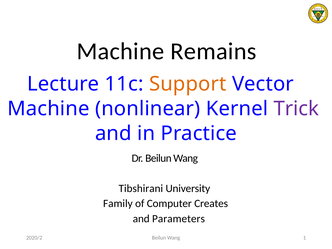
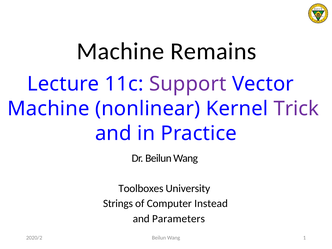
Support colour: orange -> purple (188, 84)
Tibshirani: Tibshirani -> Toolboxes (141, 188)
Family: Family -> Strings (118, 204)
Creates: Creates -> Instead (211, 204)
